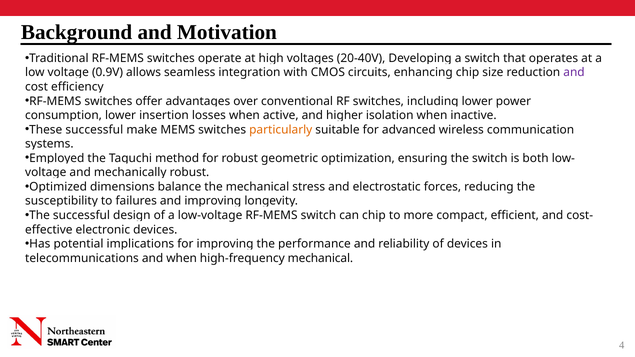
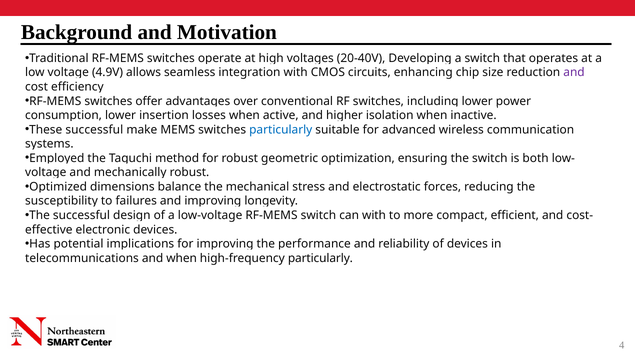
0.9V: 0.9V -> 4.9V (108, 73)
particularly colour: orange -> blue (281, 130)
can chip: chip -> with (374, 215)
high-frequency mechanical: mechanical -> particularly (320, 258)
